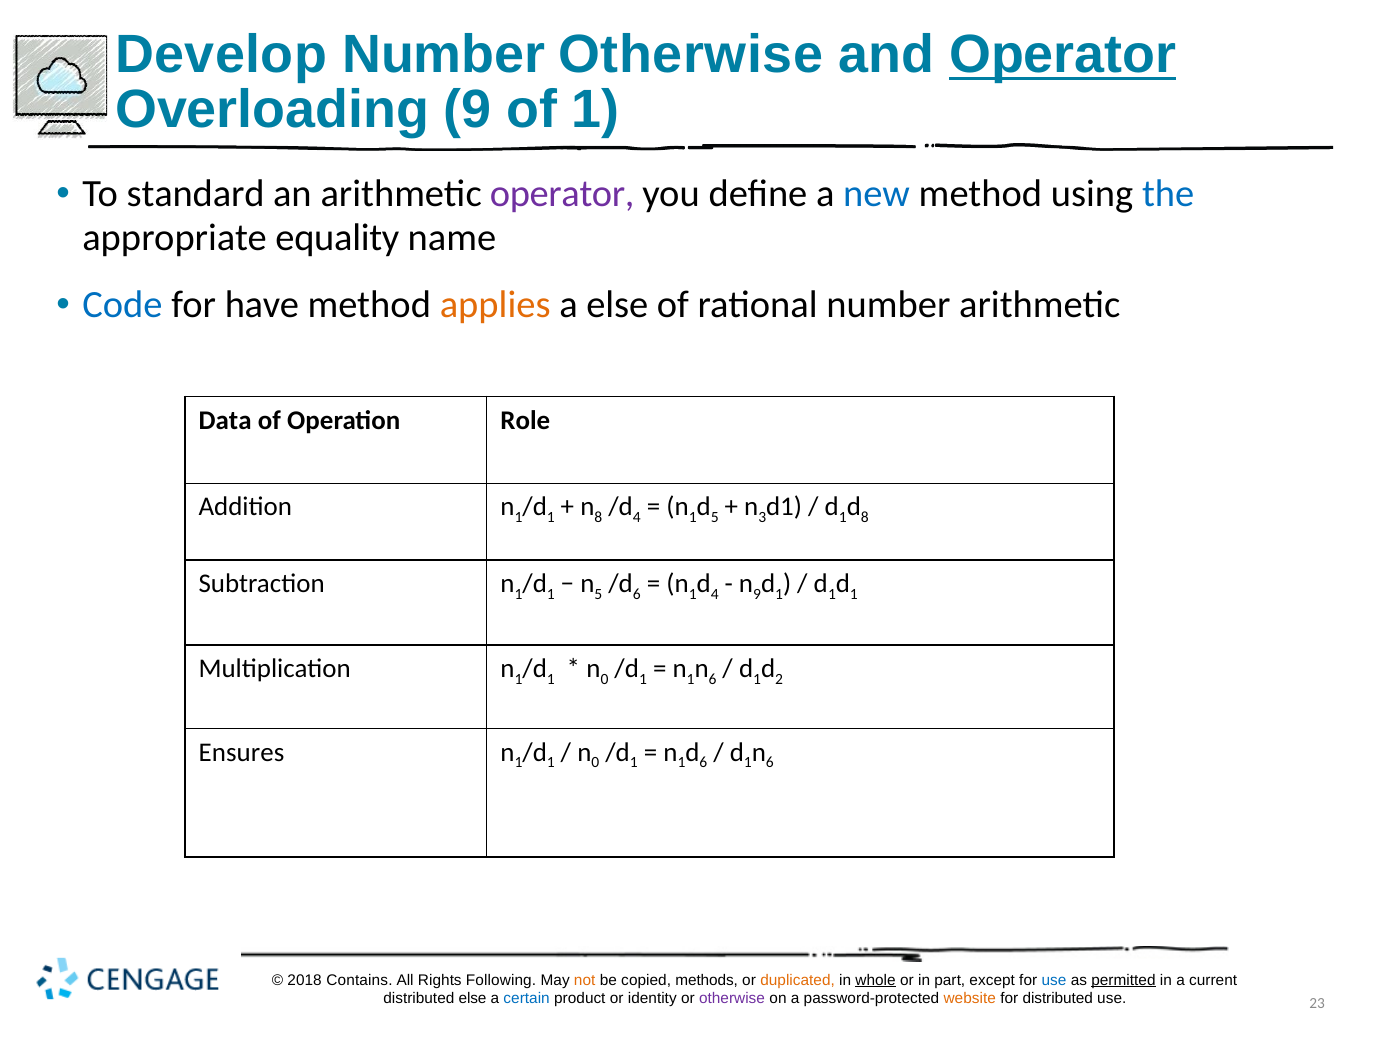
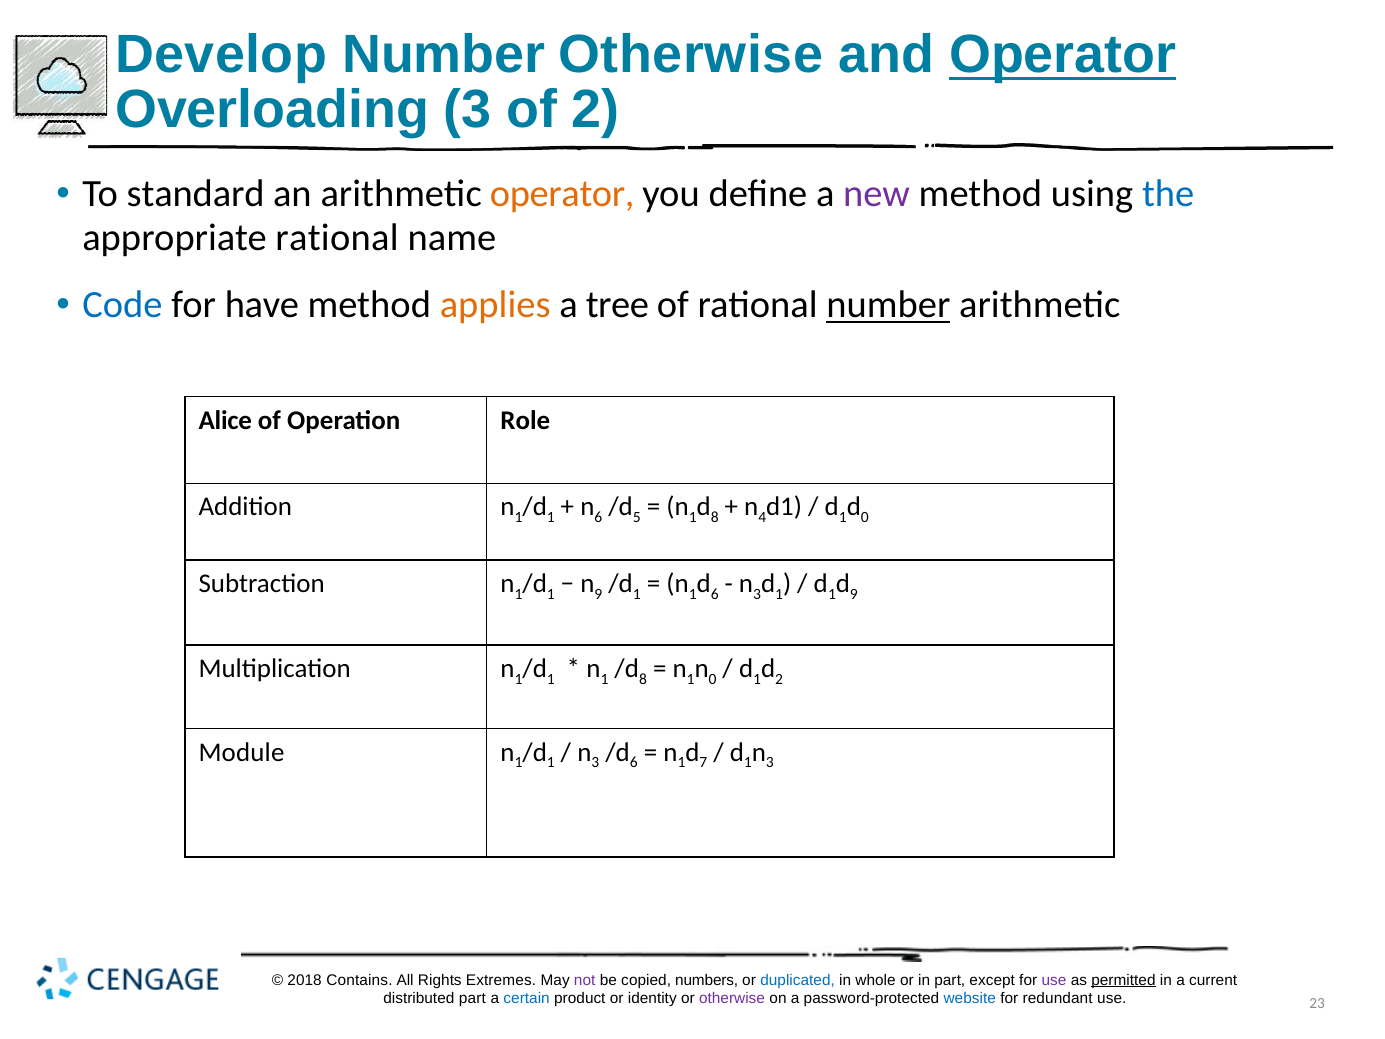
Overloading 9: 9 -> 3 (468, 110)
of 1: 1 -> 2 (596, 110)
operator colour: purple -> orange (562, 194)
new colour: blue -> purple (877, 194)
appropriate equality: equality -> rational (337, 238)
a else: else -> tree (617, 305)
number underline: none -> present (888, 305)
Data: Data -> Alice (225, 420)
8: 8 -> 6 (598, 517)
4: 4 -> 5 (637, 517)
5: 5 -> 8 (715, 517)
3: 3 -> 4 (762, 517)
8: 8 -> 0 (865, 517)
5: 5 -> 9 (598, 594)
6: 6 -> 1 (637, 594)
4: 4 -> 6 (715, 594)
9: 9 -> 3 (757, 594)
1: 1 -> 9 (854, 594)
0: 0 -> 1 (605, 679)
1: 1 -> 8 (643, 679)
6: 6 -> 0 (713, 679)
Ensures: Ensures -> Module (241, 752)
0: 0 -> 3 (595, 762)
1: 1 -> 6 (634, 762)
6: 6 -> 7 (703, 762)
6: 6 -> 3 (770, 762)
Following: Following -> Extremes (501, 980)
not colour: orange -> purple (585, 980)
methods: methods -> numbers (707, 980)
duplicated colour: orange -> blue (798, 980)
whole underline: present -> none (876, 980)
use colour: blue -> purple (1054, 980)
distributed else: else -> part (472, 998)
website colour: orange -> blue (970, 998)
for distributed: distributed -> redundant (1058, 998)
